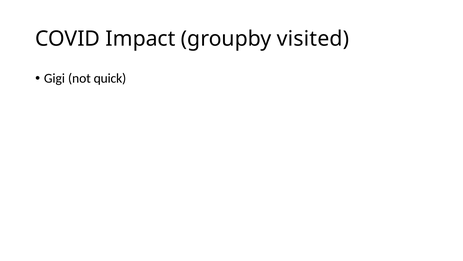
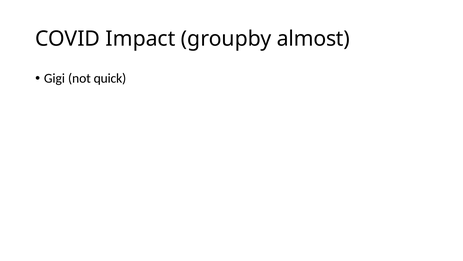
visited: visited -> almost (313, 39)
